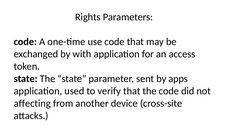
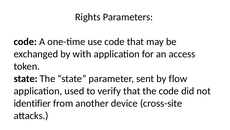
apps: apps -> flow (178, 78)
affecting: affecting -> identifier (32, 103)
